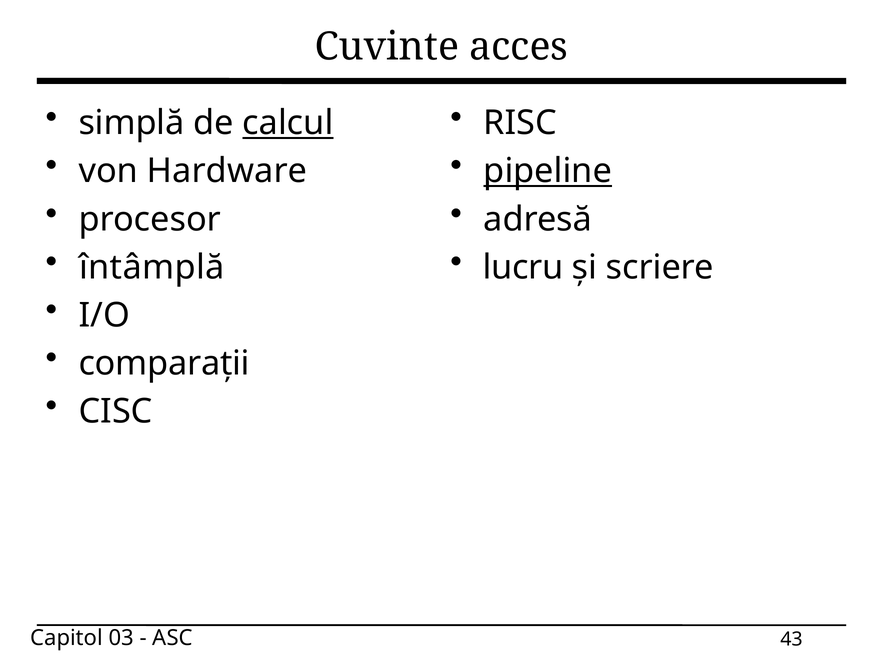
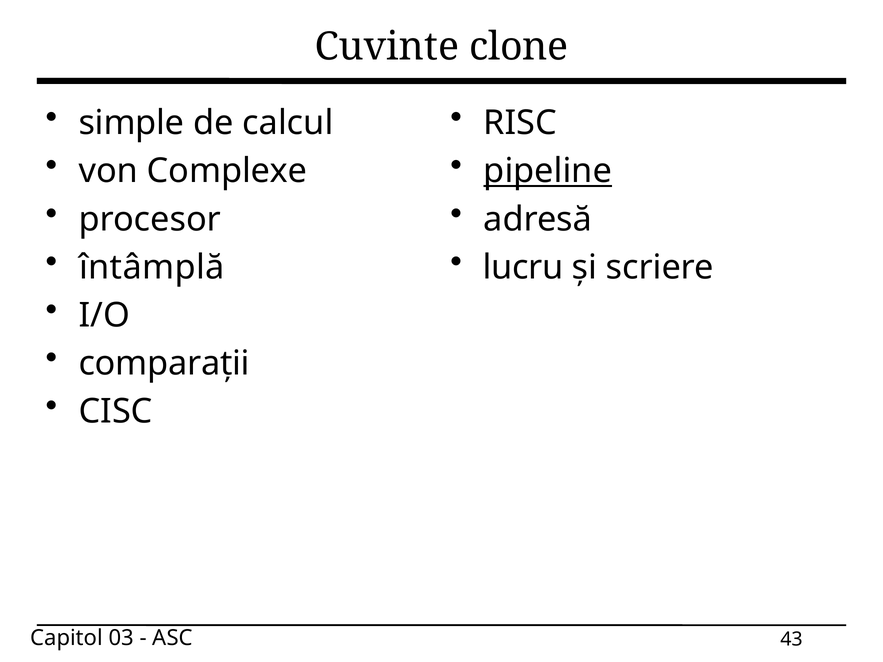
acces: acces -> clone (519, 47)
simplă: simplă -> simple (132, 123)
calcul underline: present -> none (288, 123)
Hardware: Hardware -> Complexe (227, 171)
